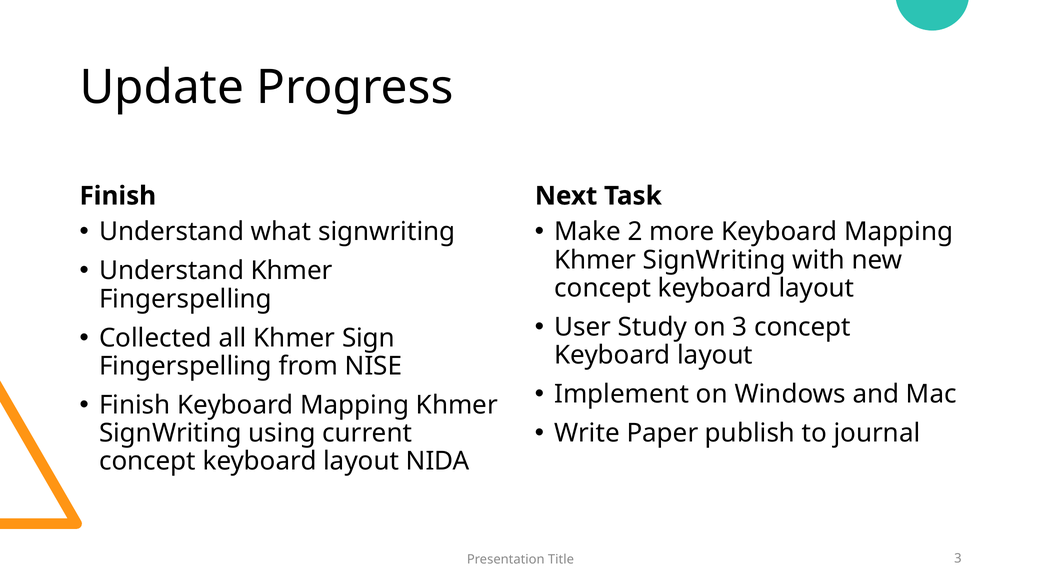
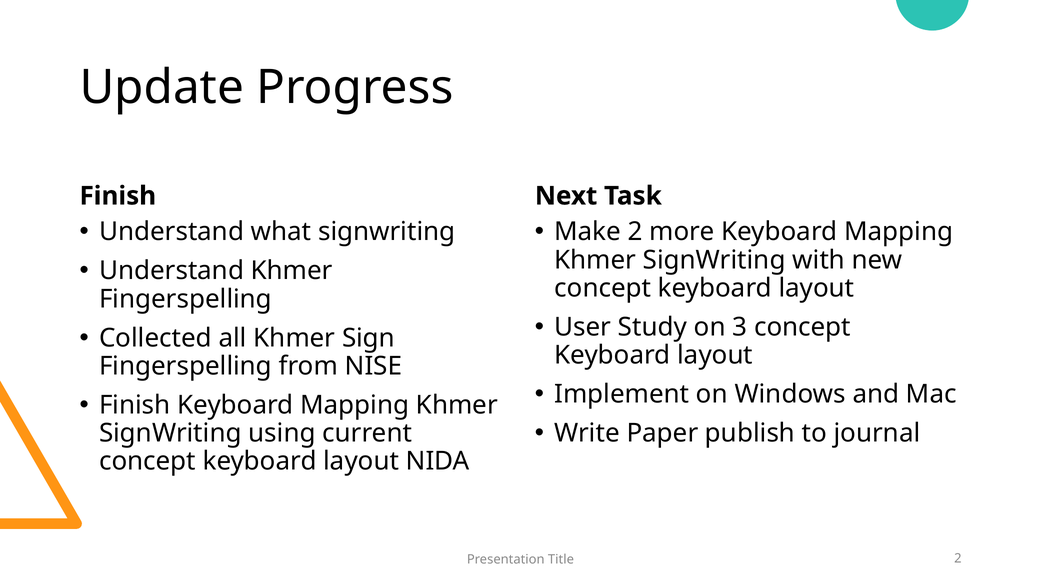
Title 3: 3 -> 2 (958, 558)
